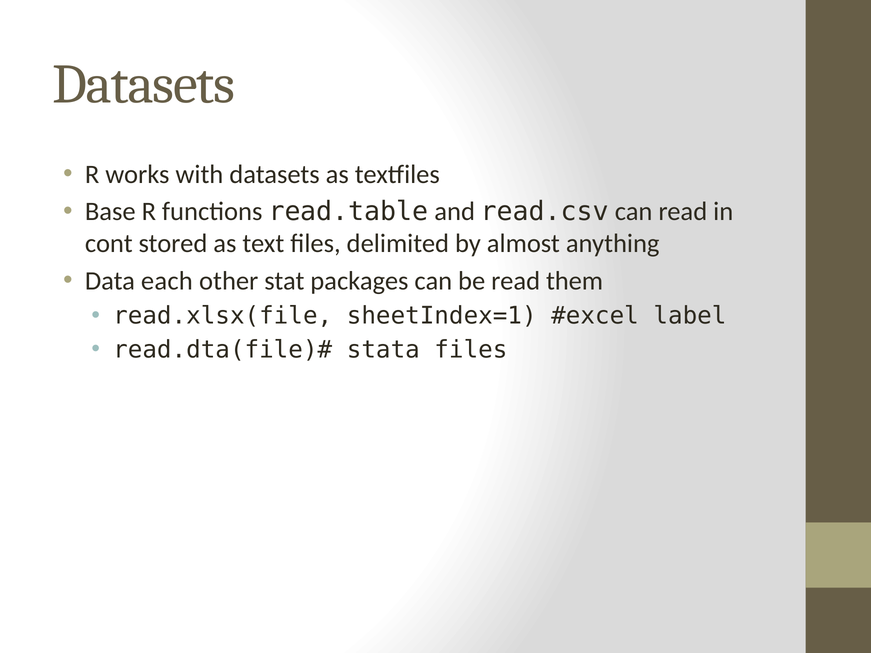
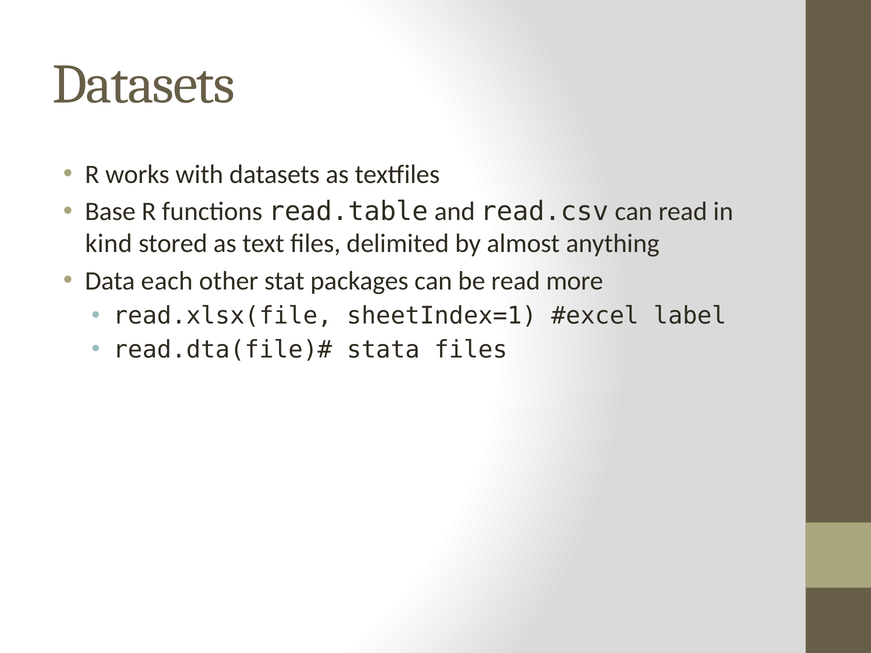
cont: cont -> kind (109, 244)
them: them -> more (575, 281)
